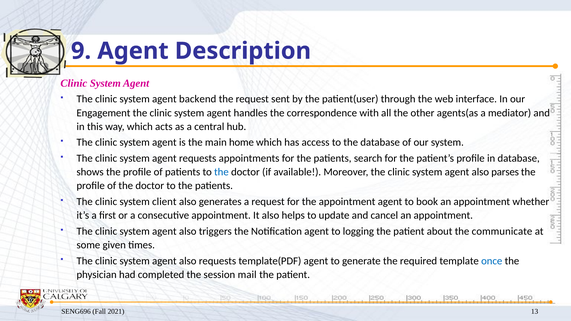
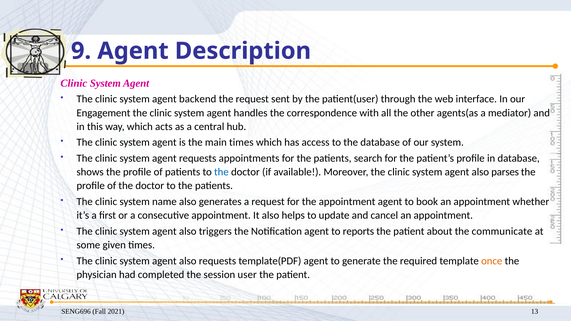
main home: home -> times (241, 143)
client: client -> name (164, 202)
logging: logging -> reports (358, 231)
once colour: blue -> orange (492, 261)
mail: mail -> user (247, 275)
